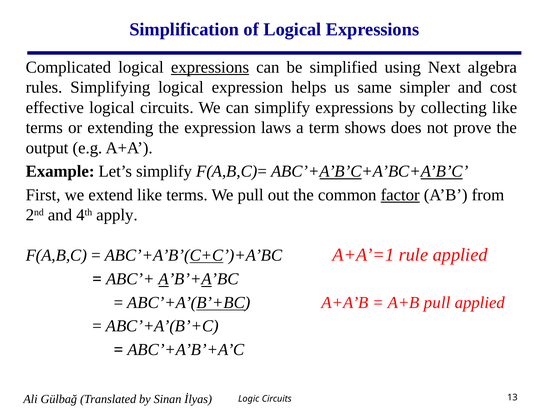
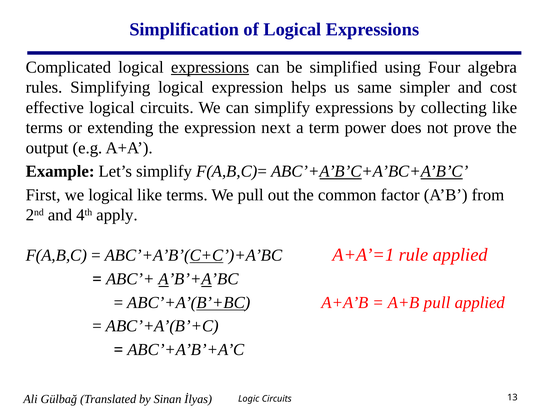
Next: Next -> Four (444, 67)
laws: laws -> next (276, 128)
shows: shows -> power (365, 128)
we extend: extend -> logical (111, 195)
factor underline: present -> none (400, 195)
